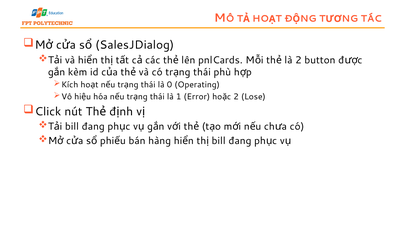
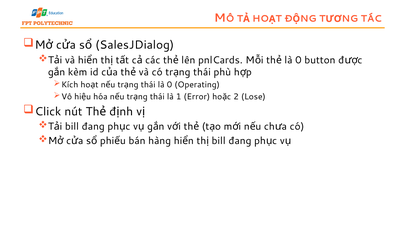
2: 2 -> 0 (298, 60)
